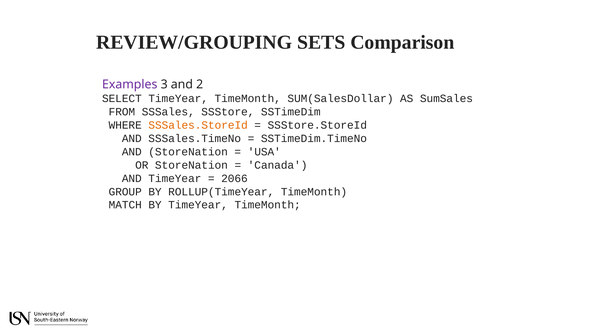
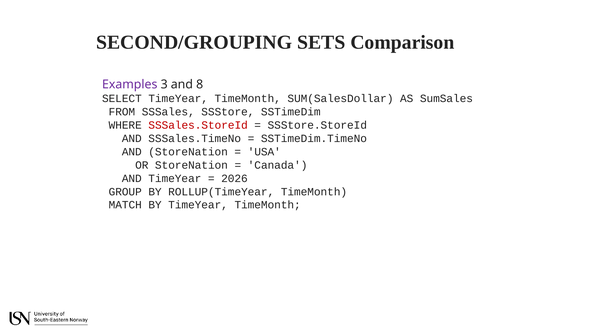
REVIEW/GROUPING: REVIEW/GROUPING -> SECOND/GROUPING (194, 42)
2: 2 -> 8 (200, 85)
SSSales.StoreId colour: orange -> red (198, 125)
2066: 2066 -> 2026 (234, 178)
